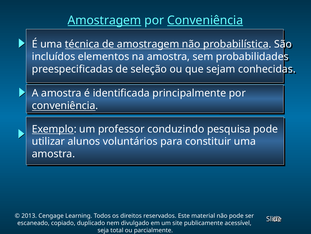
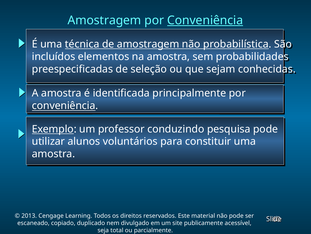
Amostragem underline: present -> none (104, 20)
